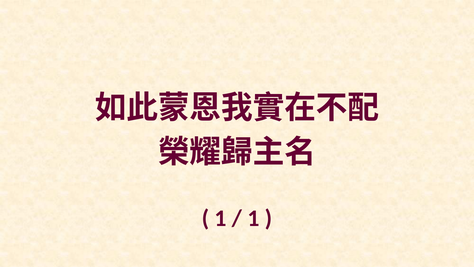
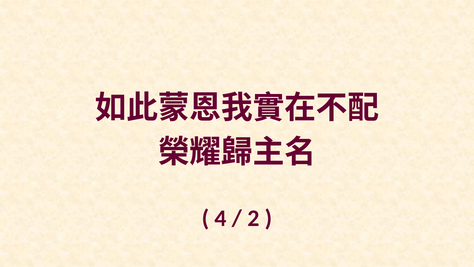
1: 1 -> 4 (221, 218)
1: 1 -> 2 (253, 218)
